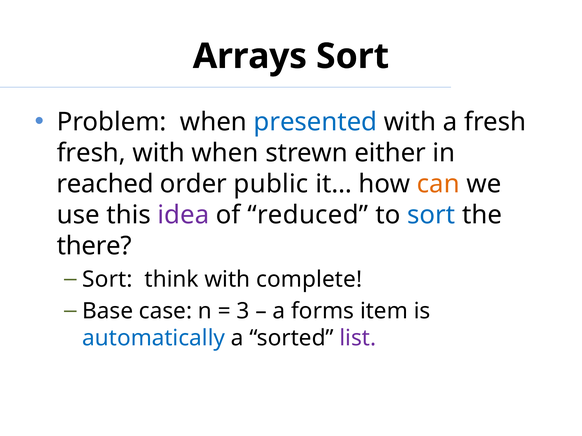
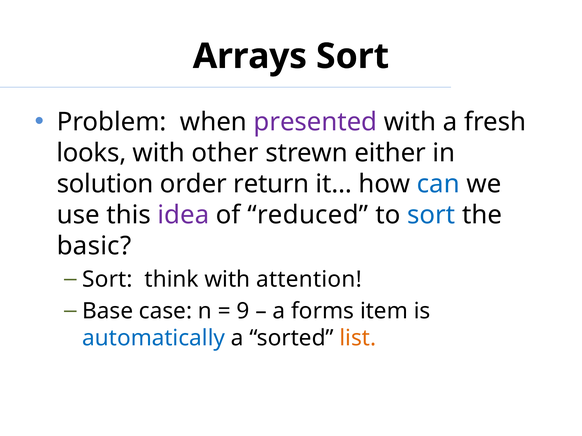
presented colour: blue -> purple (315, 122)
fresh: fresh -> looks (91, 153)
with when: when -> other (225, 153)
reached: reached -> solution (105, 184)
public: public -> return (271, 184)
can colour: orange -> blue (438, 184)
there: there -> basic (94, 246)
complete: complete -> attention (309, 280)
3: 3 -> 9 (243, 311)
list colour: purple -> orange (358, 339)
